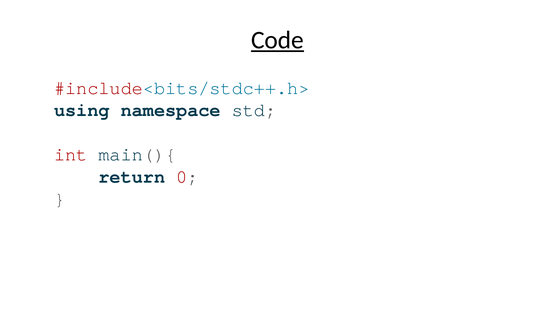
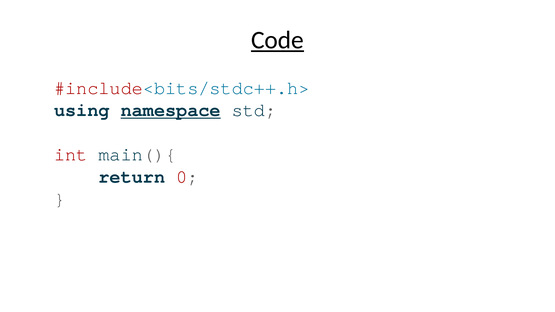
namespace underline: none -> present (171, 110)
